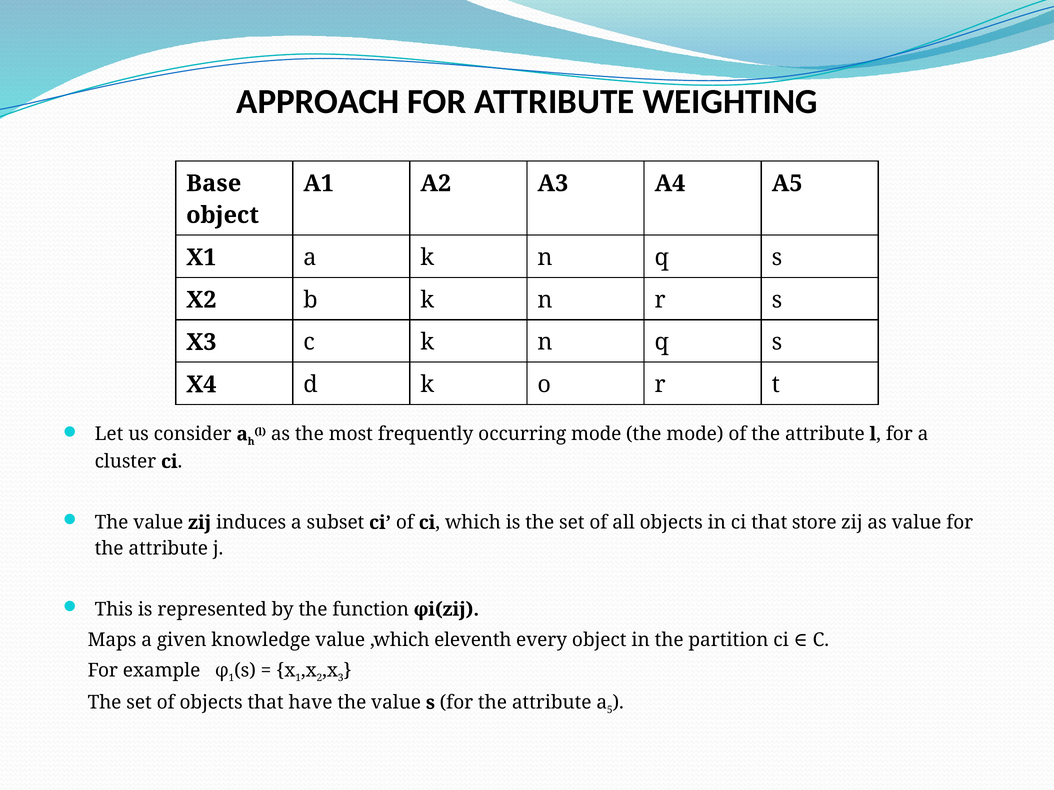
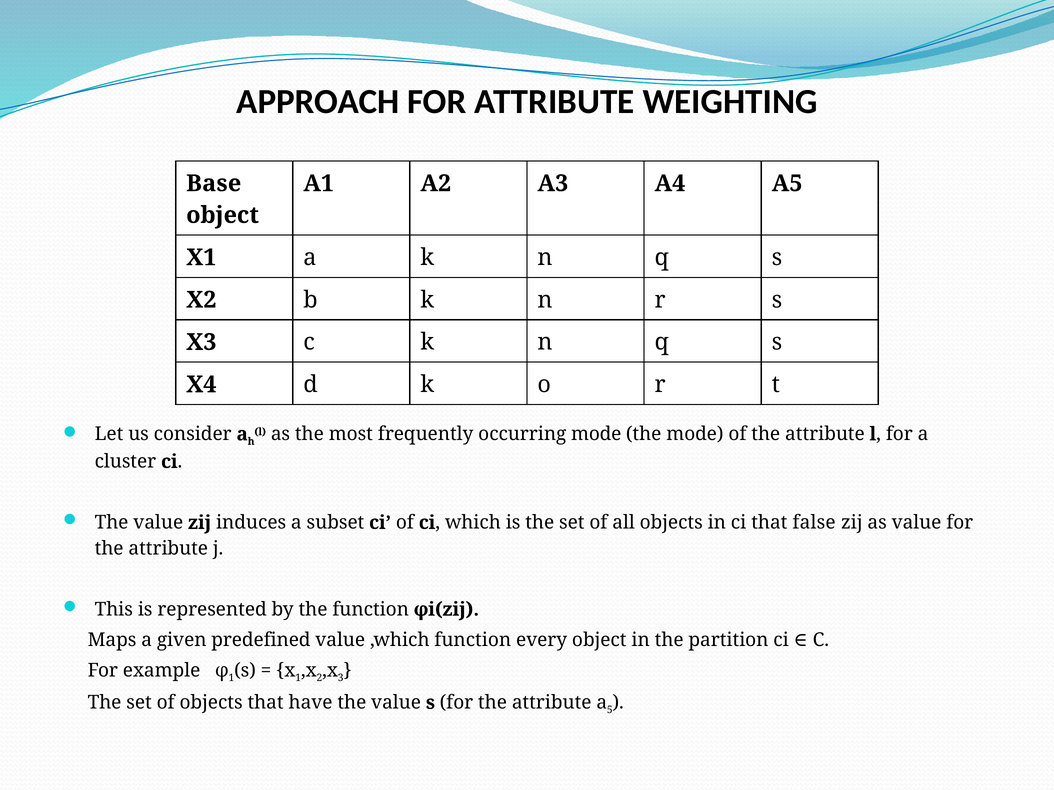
store: store -> false (814, 523)
knowledge: knowledge -> predefined (261, 640)
,which eleventh: eleventh -> function (473, 640)
